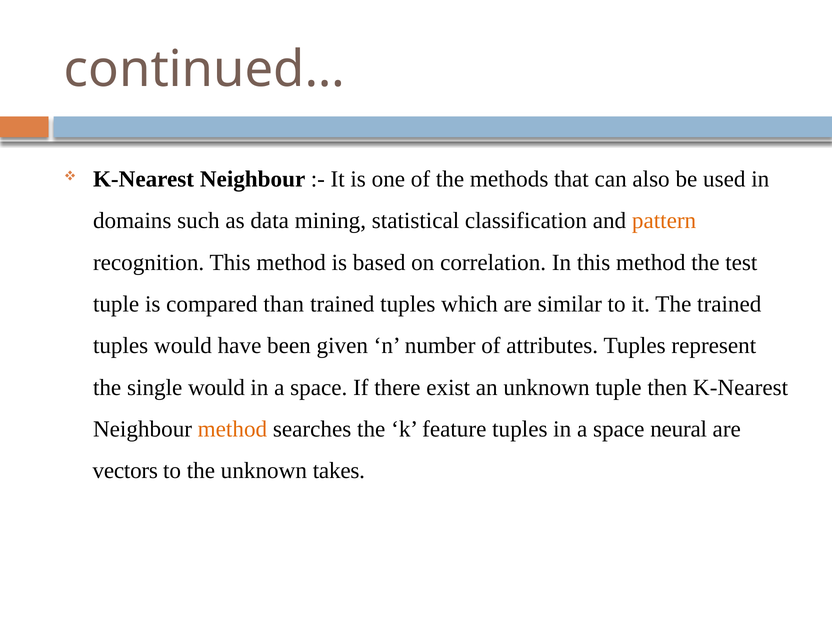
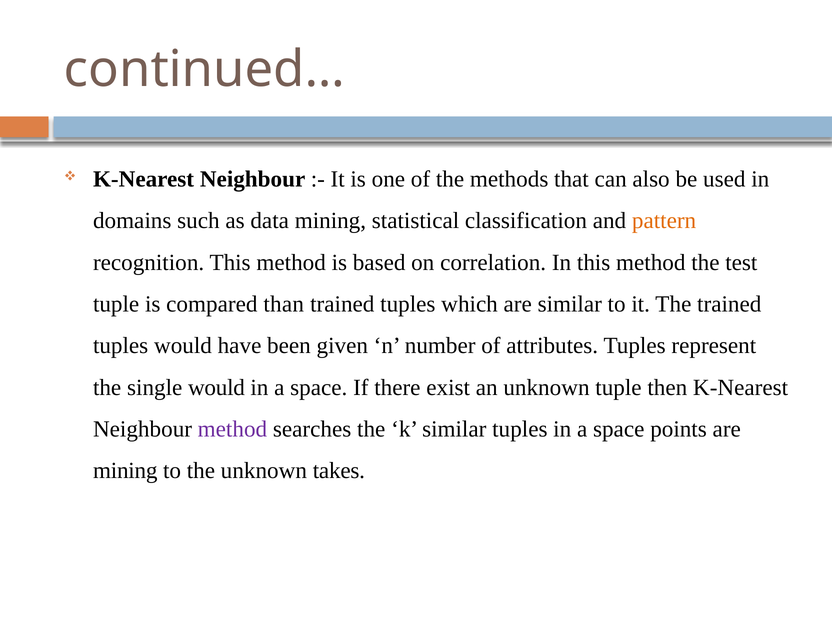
method colour: orange -> purple (232, 429)
k feature: feature -> similar (454, 429)
neural: neural -> points (679, 429)
vectors: vectors -> mining (125, 471)
